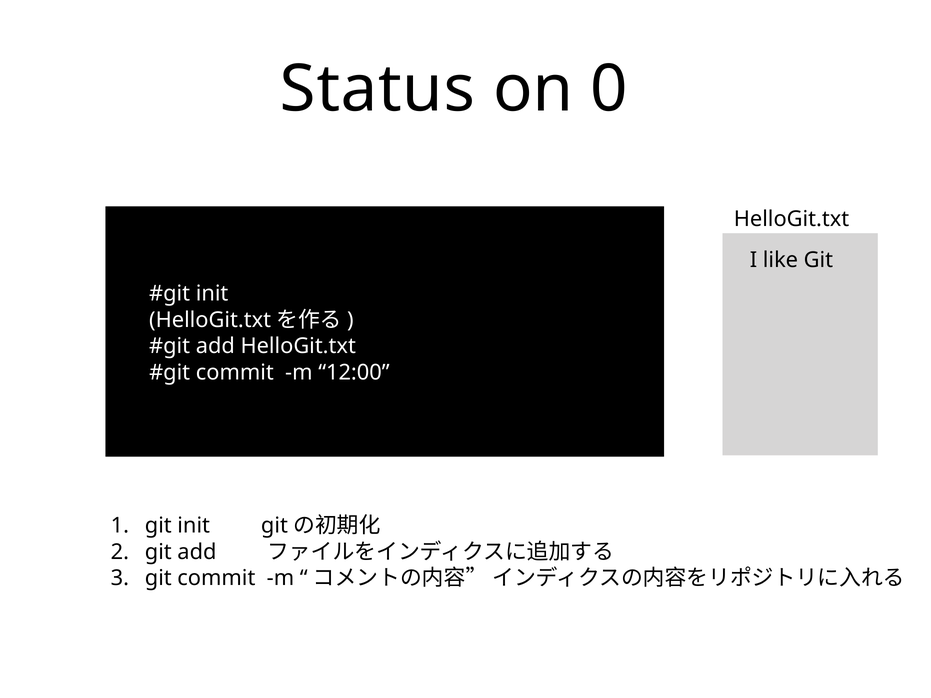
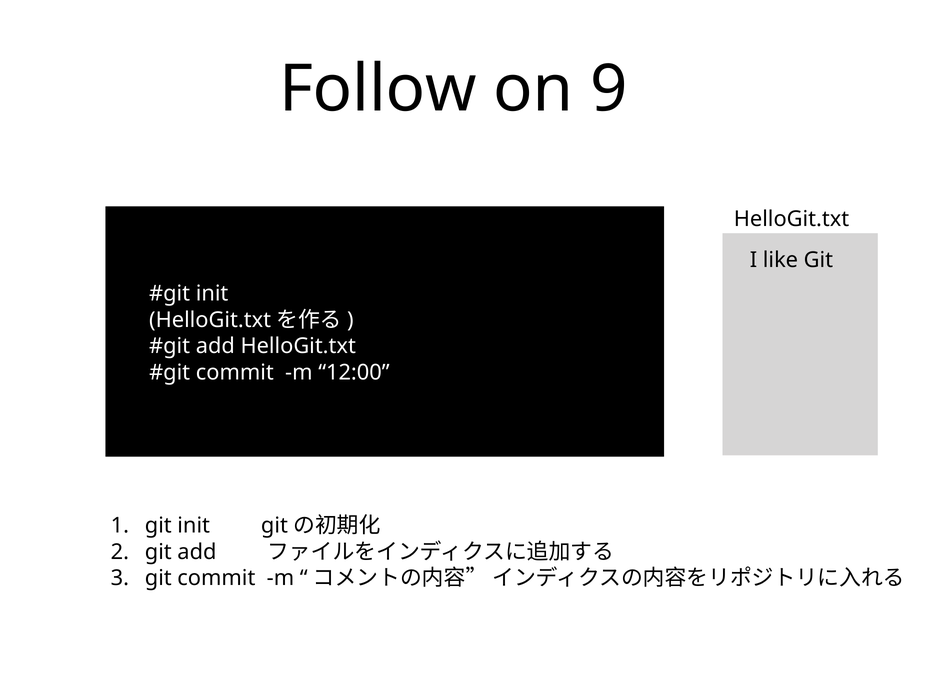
Status: Status -> Follow (378, 89)
0: 0 -> 9 (609, 89)
